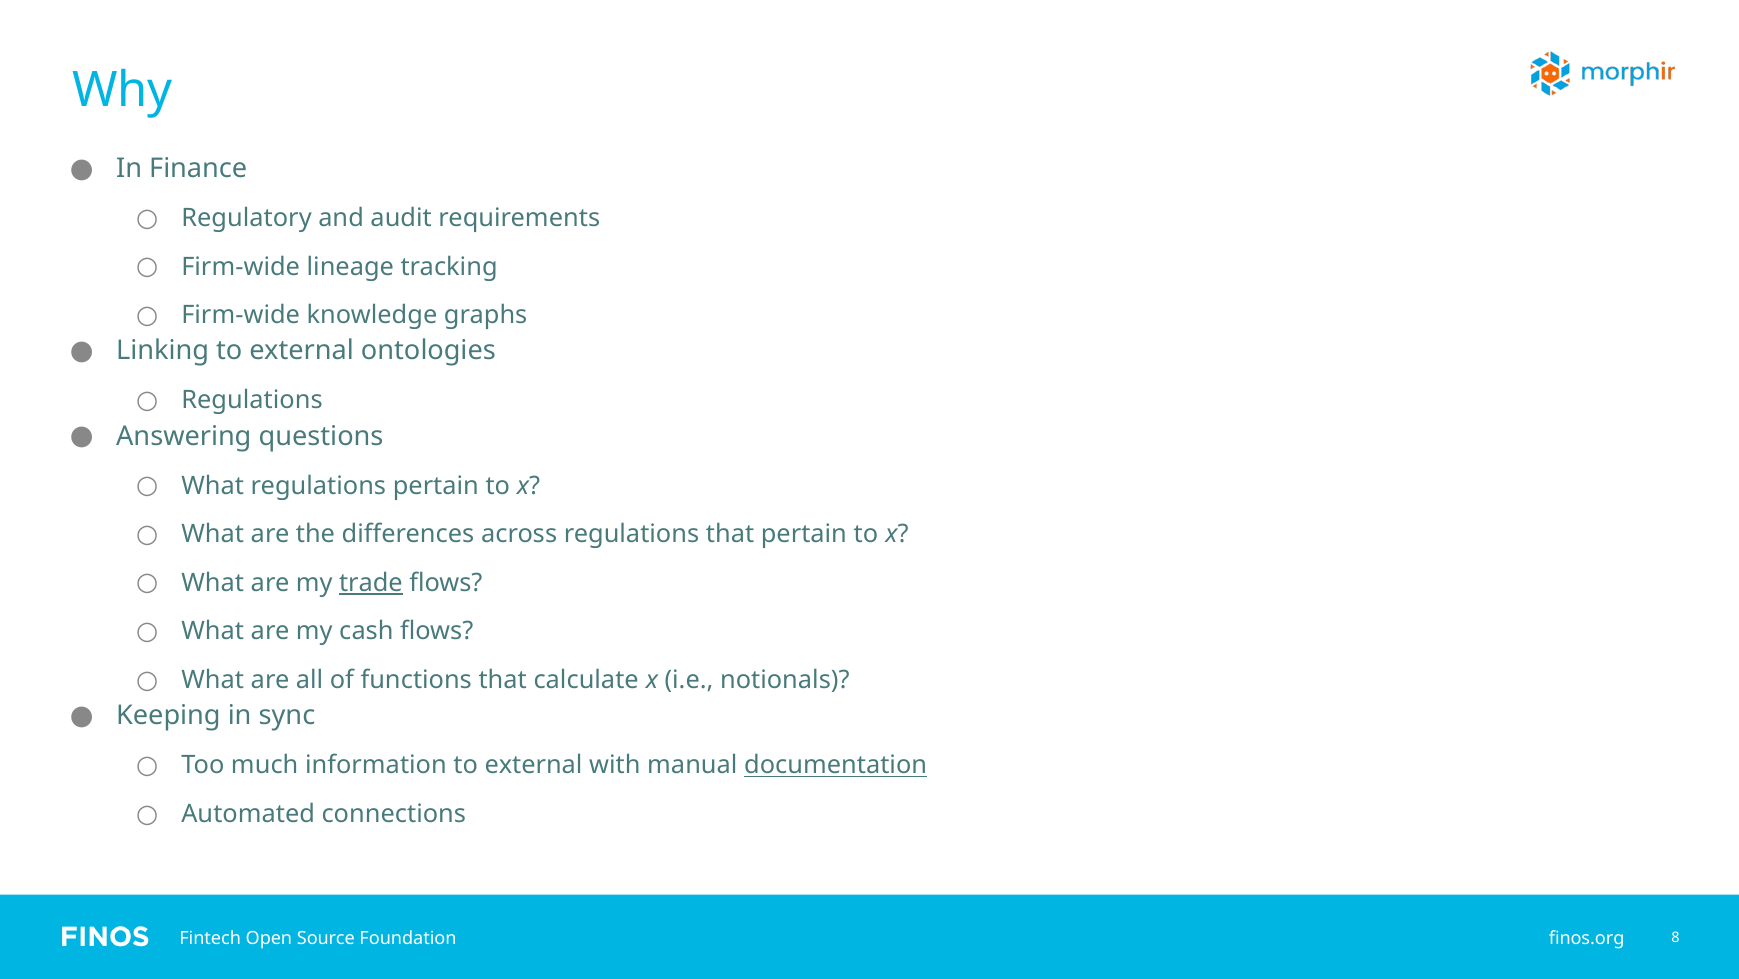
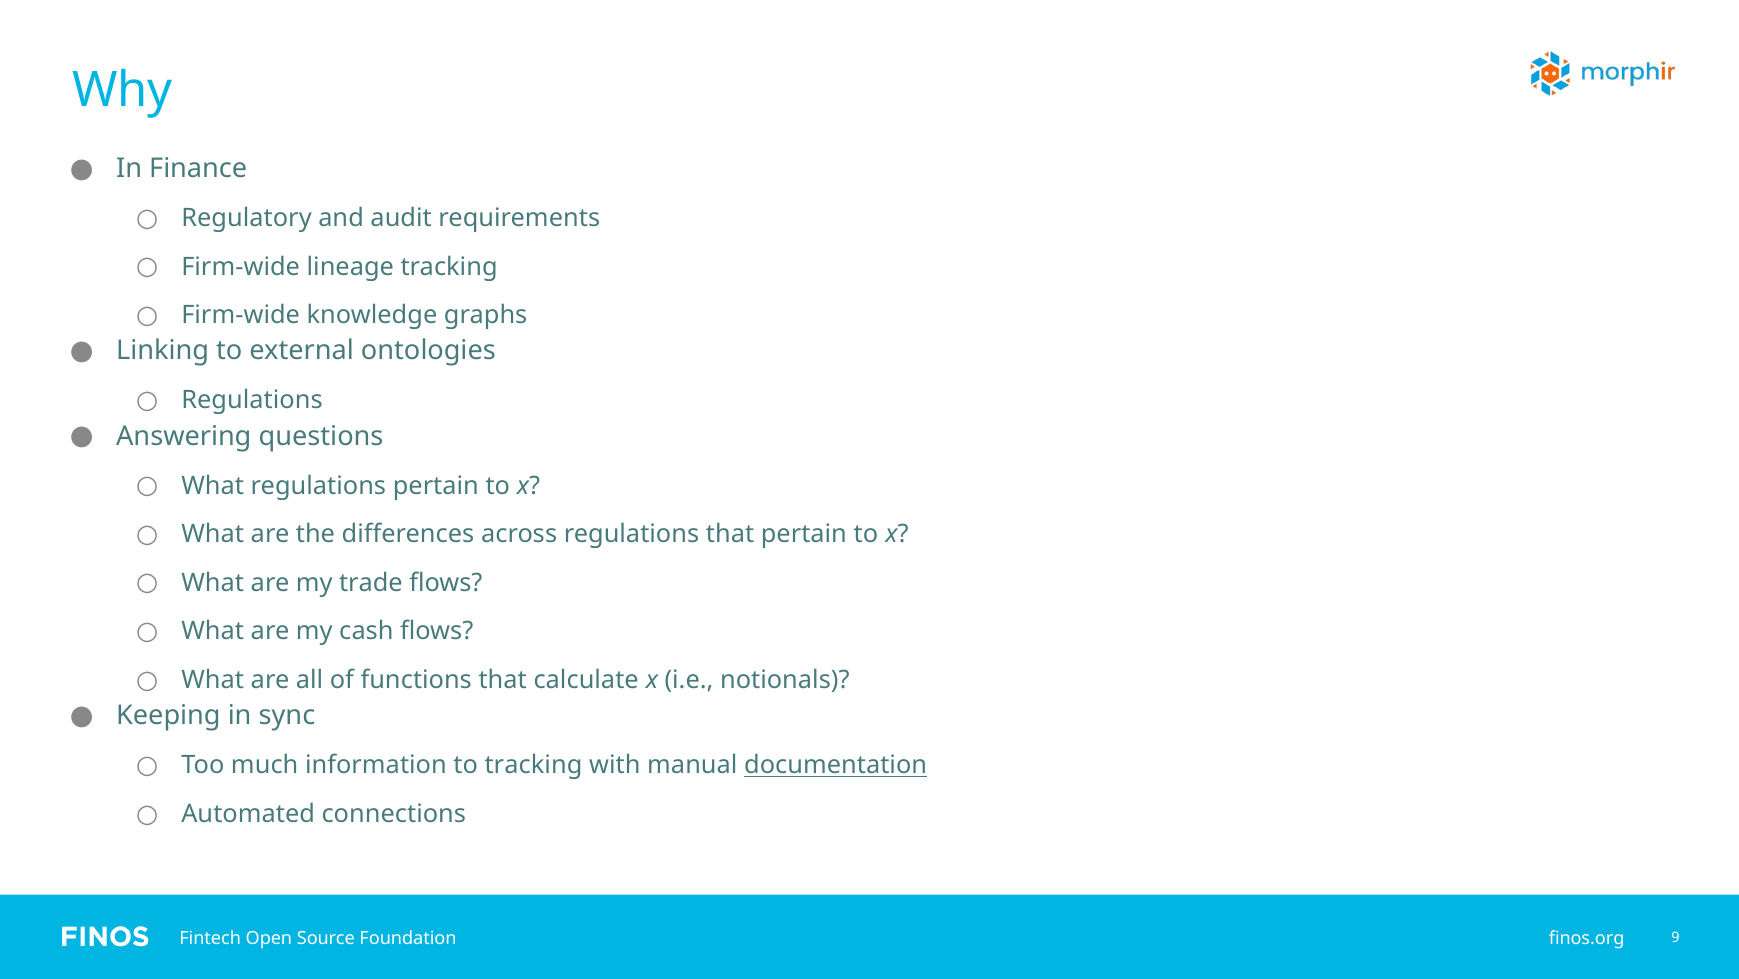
trade underline: present -> none (371, 583)
information to external: external -> tracking (533, 765)
8: 8 -> 9 (1676, 937)
